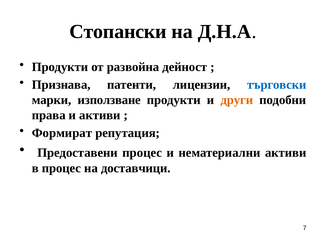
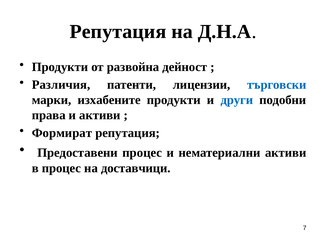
Стопански: Стопански -> Репутация (118, 32)
Признава: Признава -> Различия (61, 85)
използване: използване -> изхабените (109, 100)
други colour: orange -> blue (237, 100)
